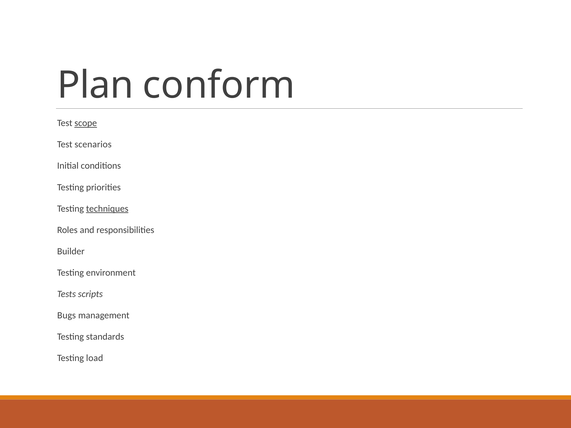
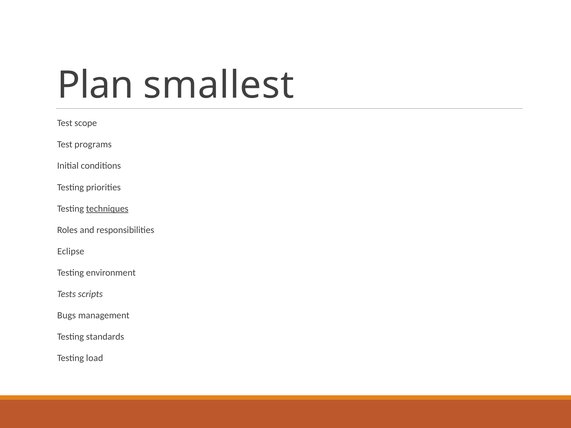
conform: conform -> smallest (219, 85)
scope underline: present -> none (86, 123)
scenarios: scenarios -> programs (93, 145)
Builder: Builder -> Eclipse (71, 251)
